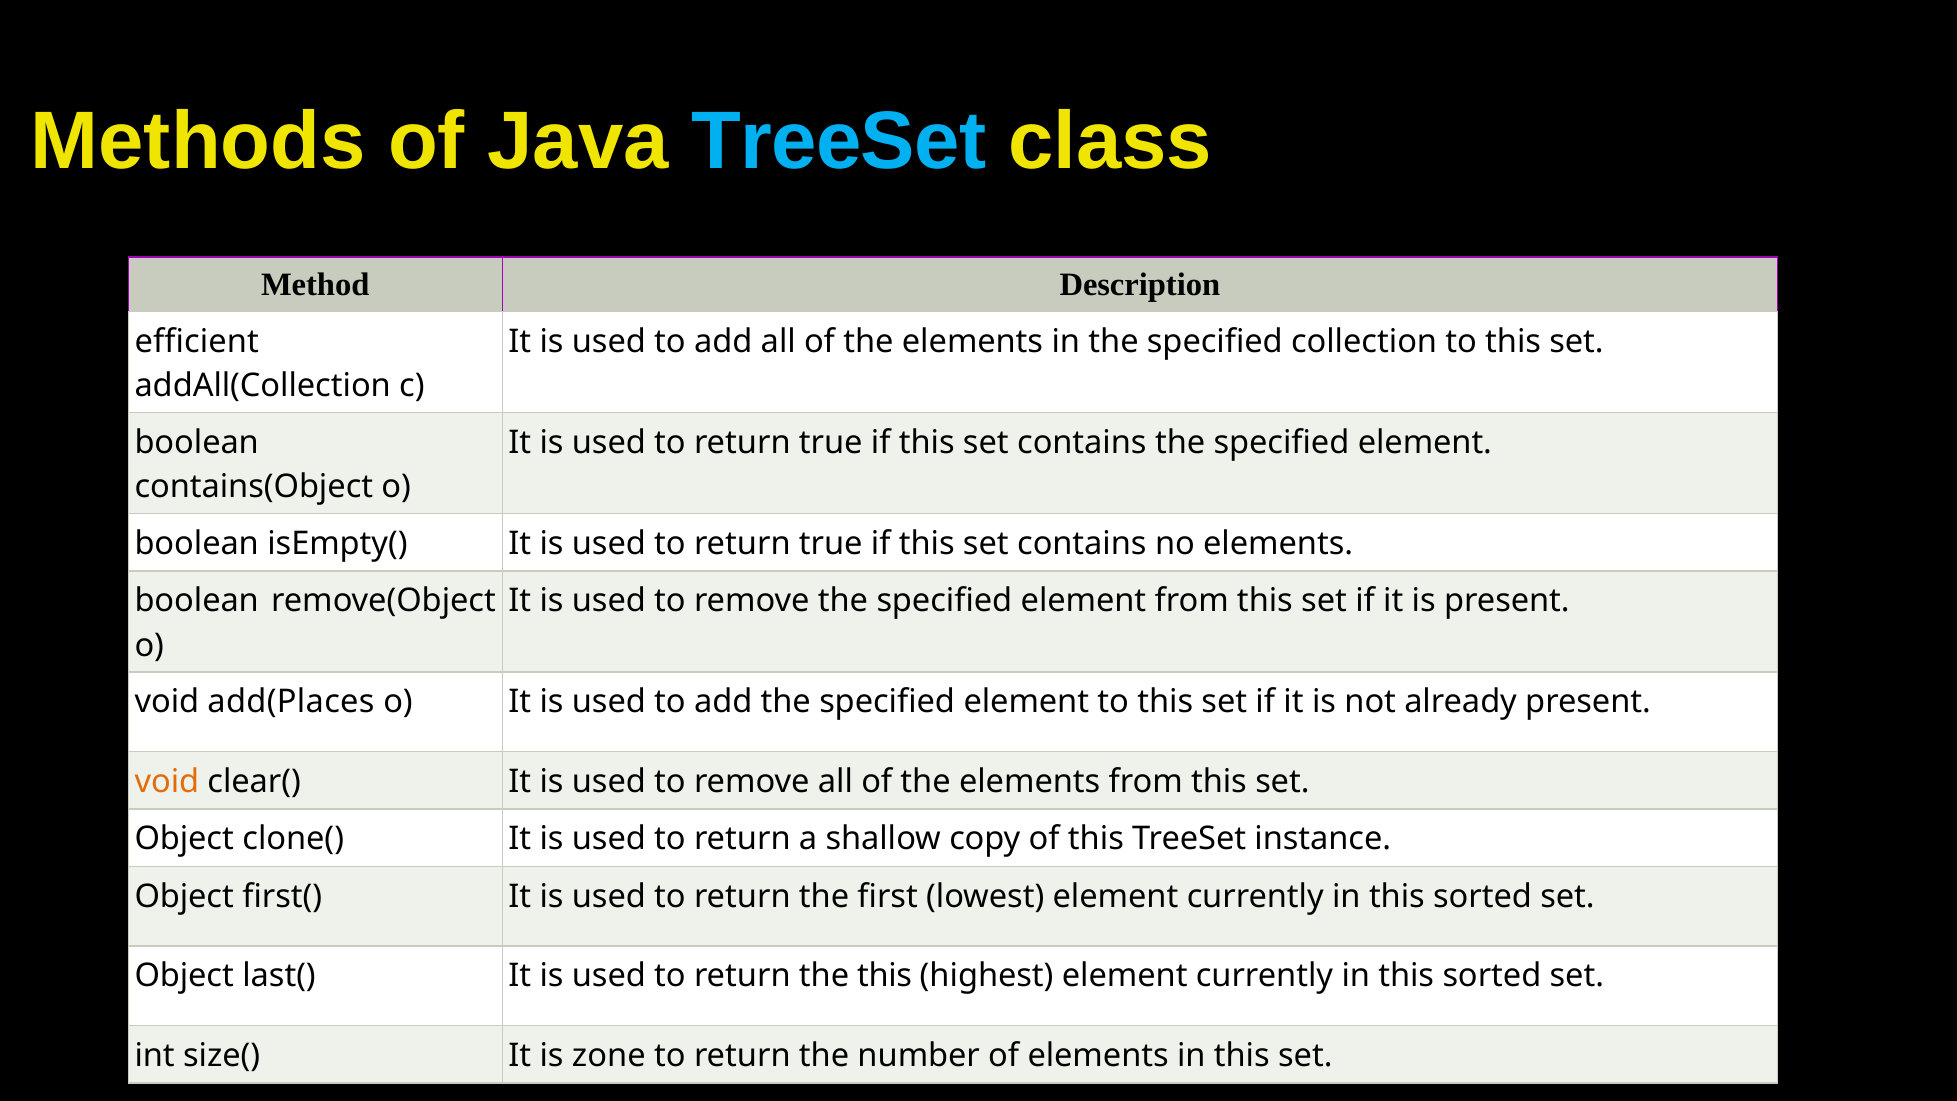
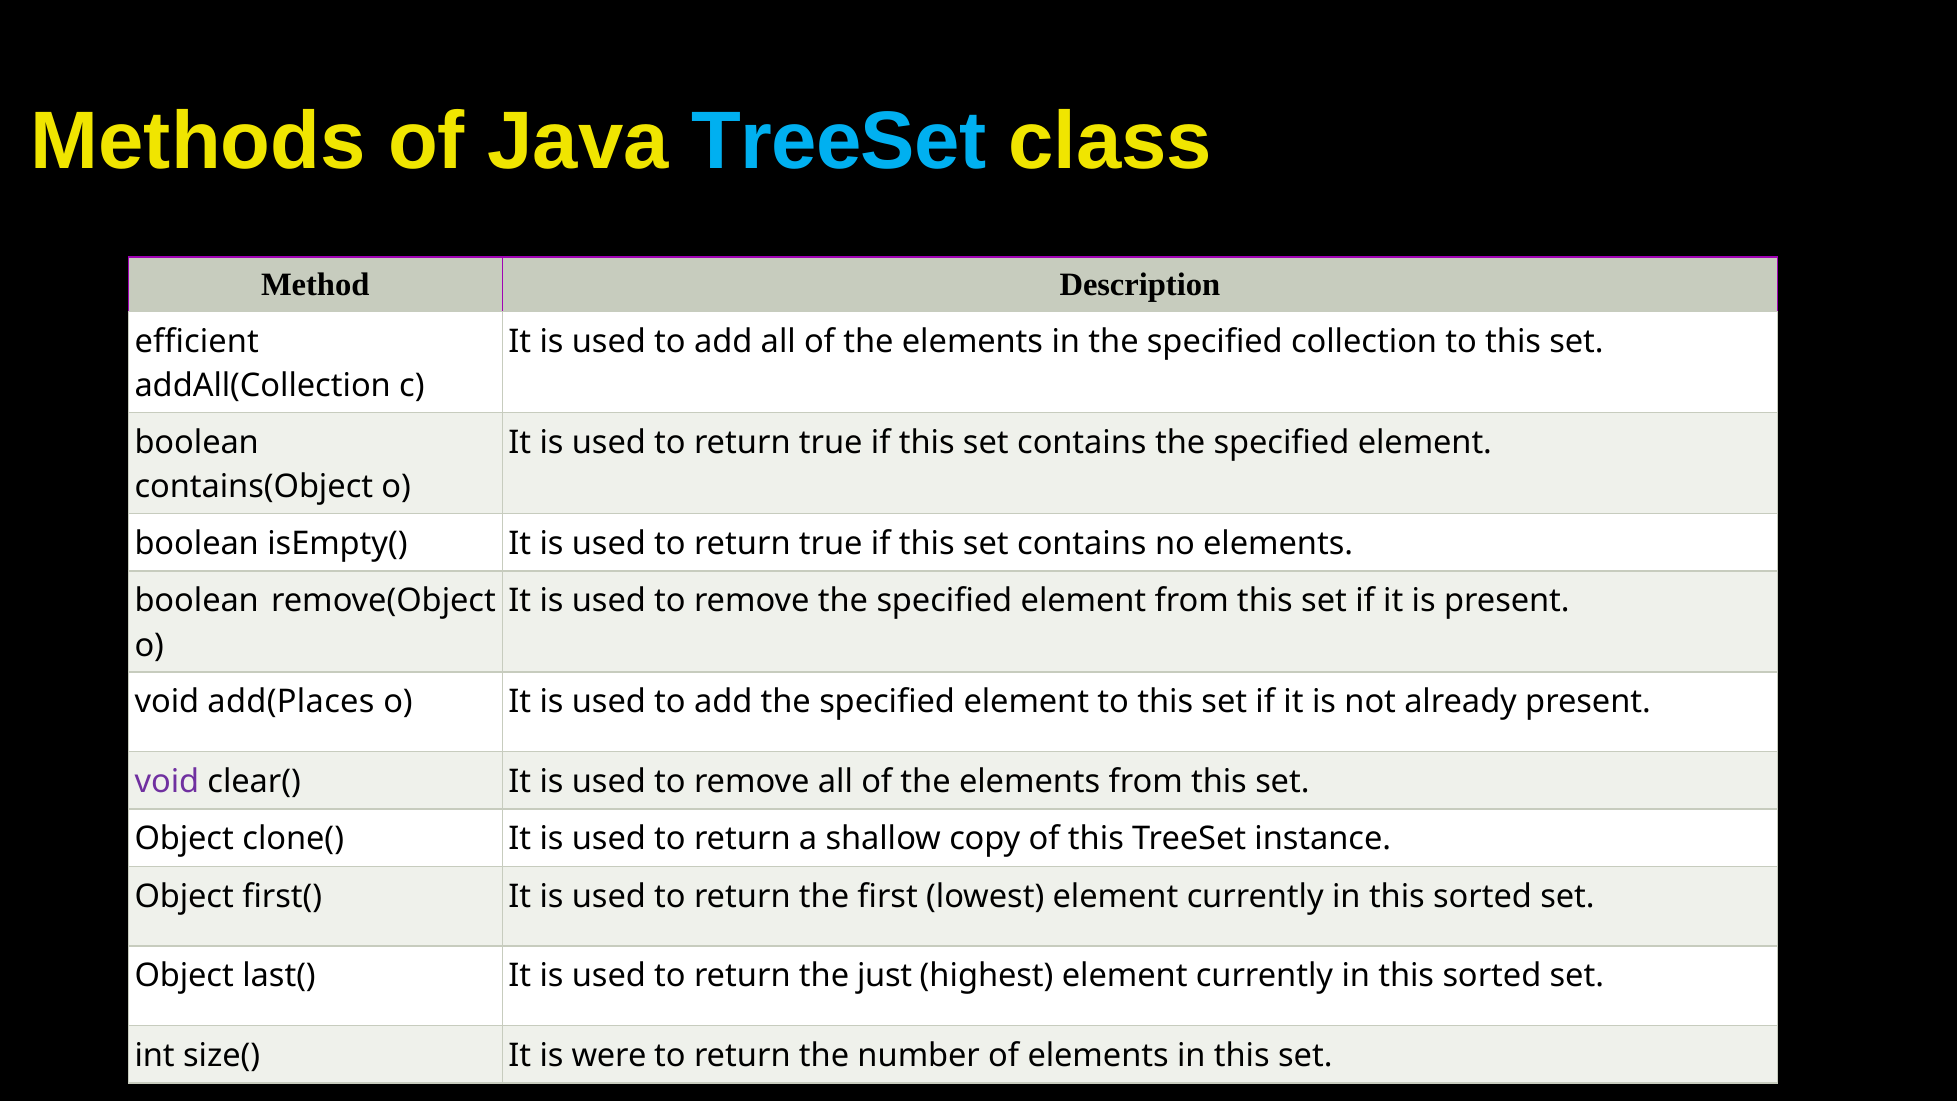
void colour: orange -> purple (167, 782)
the this: this -> just (885, 976)
zone: zone -> were (609, 1056)
